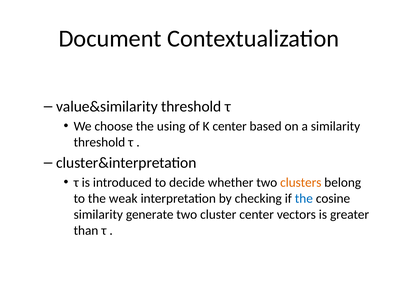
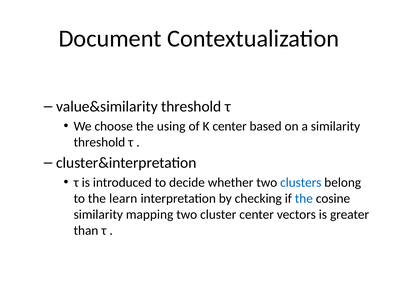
clusters colour: orange -> blue (301, 182)
weak: weak -> learn (123, 198)
generate: generate -> mapping (150, 214)
